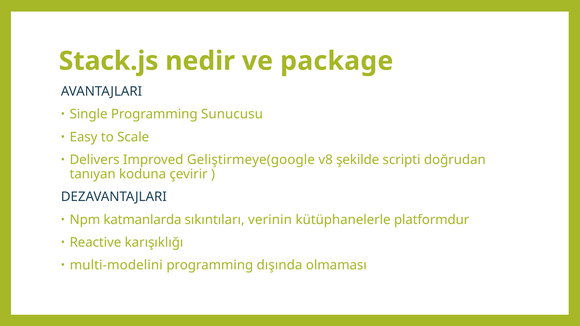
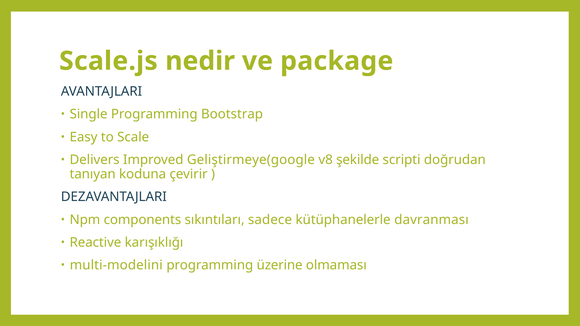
Stack.js: Stack.js -> Scale.js (108, 61)
Sunucusu: Sunucusu -> Bootstrap (232, 114)
katmanlarda: katmanlarda -> components (142, 220)
verinin: verinin -> sadece (270, 220)
platformdur: platformdur -> davranması (431, 220)
dışında: dışında -> üzerine (280, 265)
